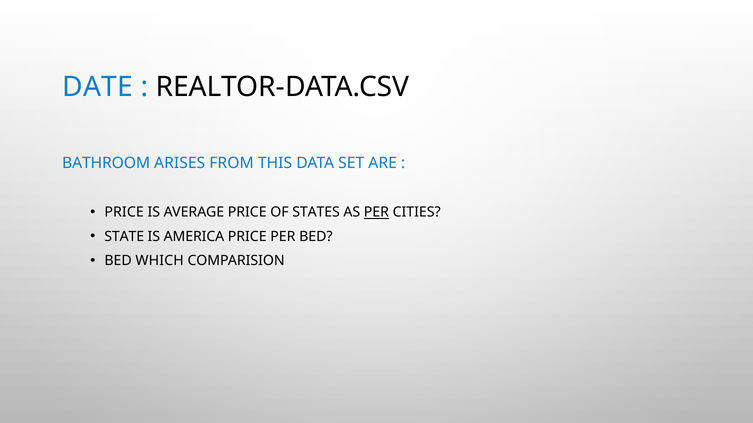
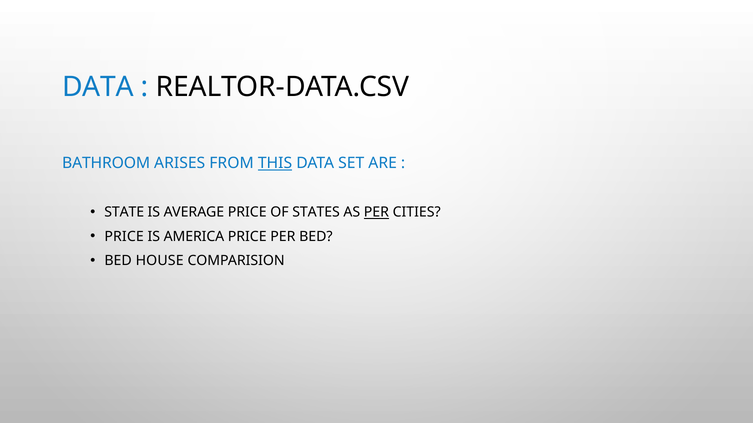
DATE: DATE -> DATA (98, 87)
THIS underline: none -> present (275, 163)
PRICE: PRICE -> STATE (124, 213)
STATE: STATE -> PRICE (124, 237)
WHICH: WHICH -> HOUSE (160, 261)
